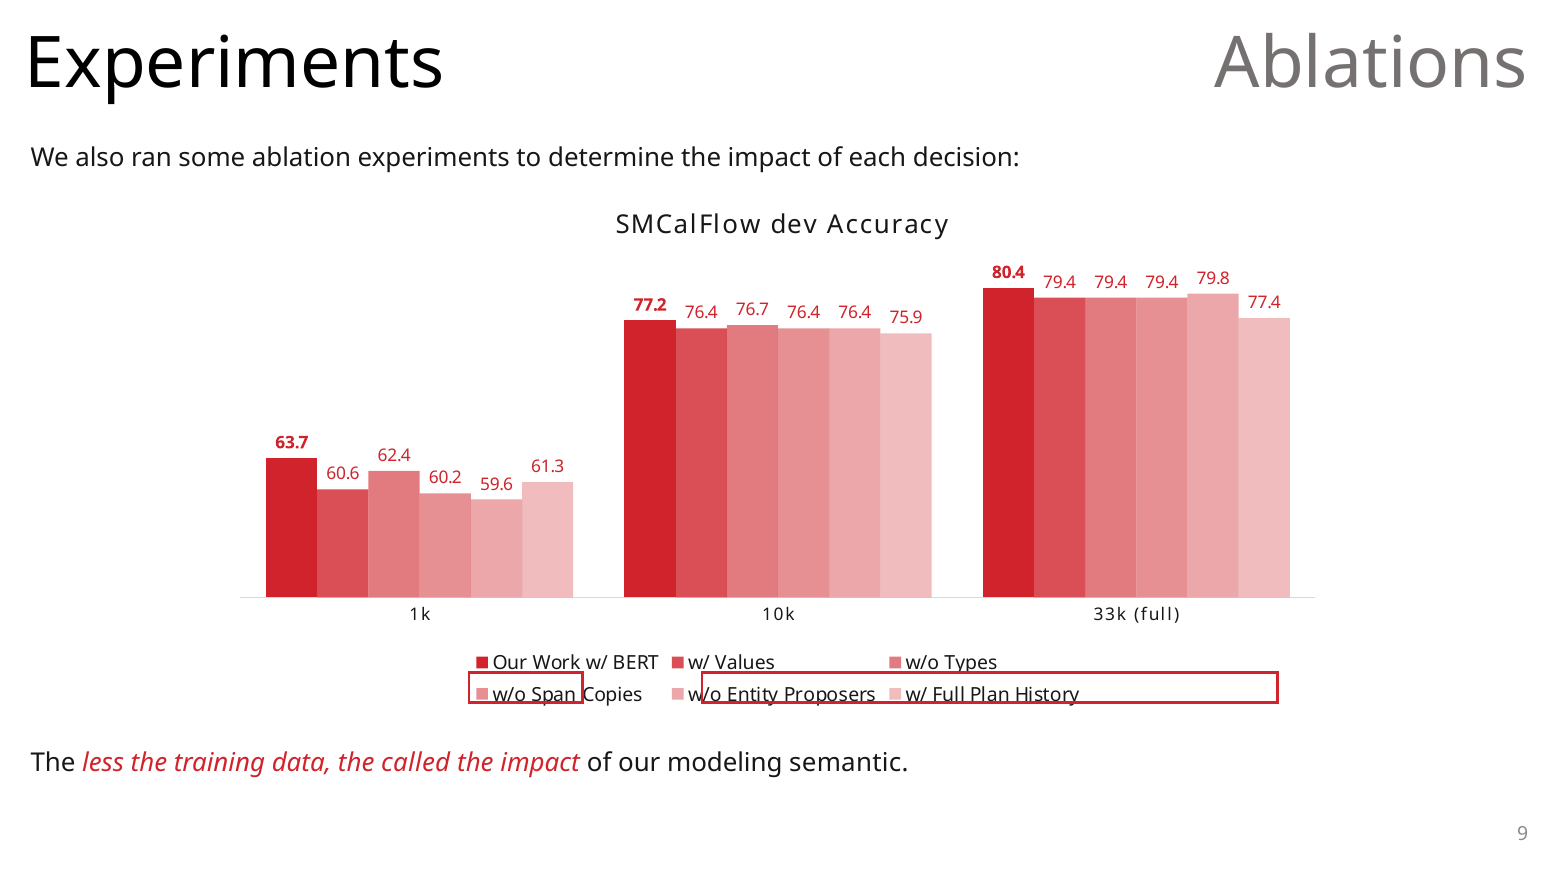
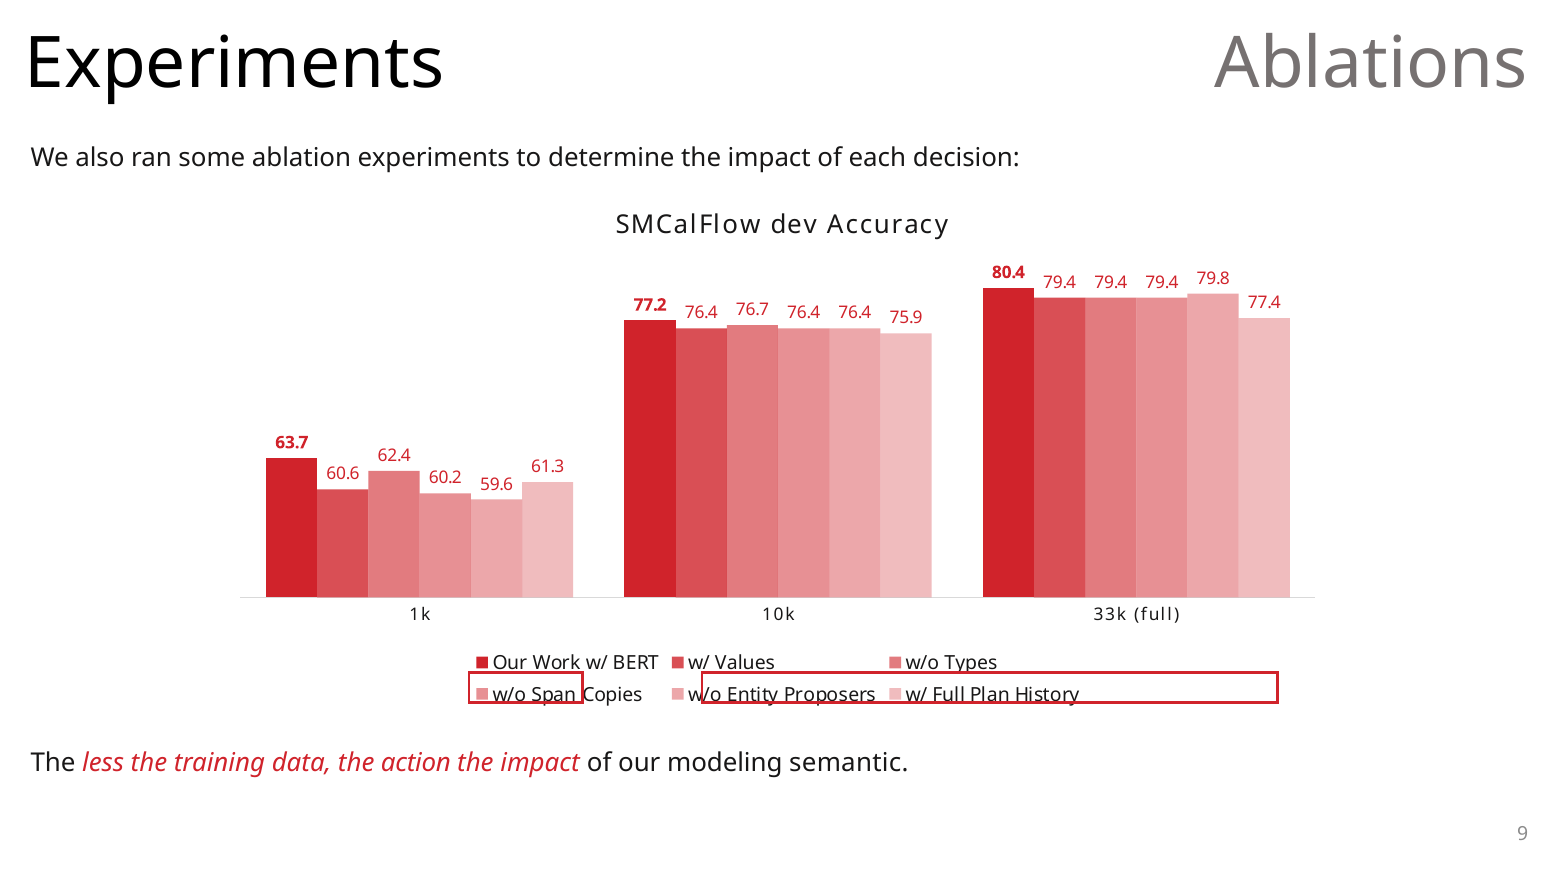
called: called -> action (416, 763)
